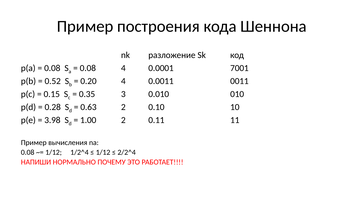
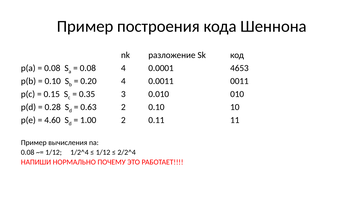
7001: 7001 -> 4653 (239, 68)
0.52: 0.52 -> 0.10 (53, 81)
3.98: 3.98 -> 4.60 (52, 120)
